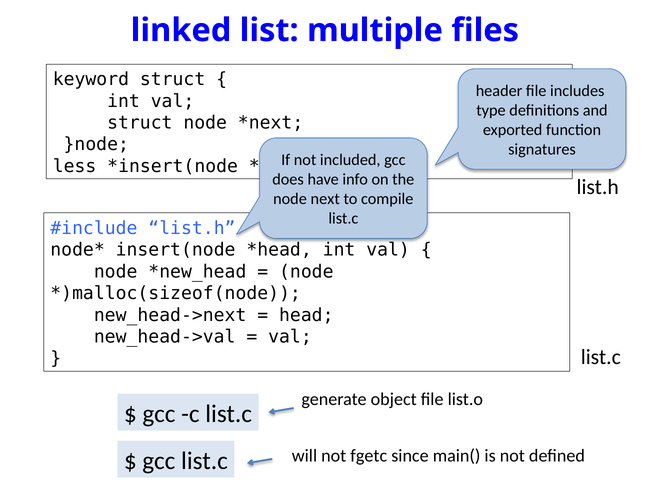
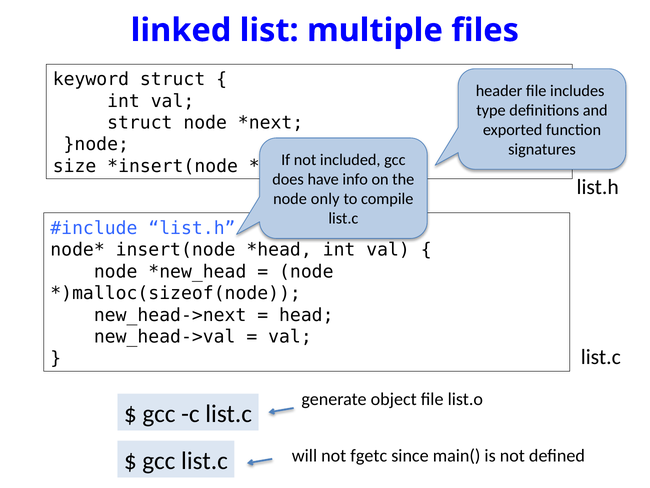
less: less -> size (75, 166)
next: next -> only (325, 199)
